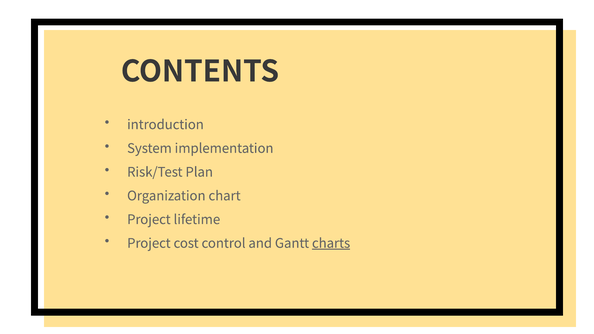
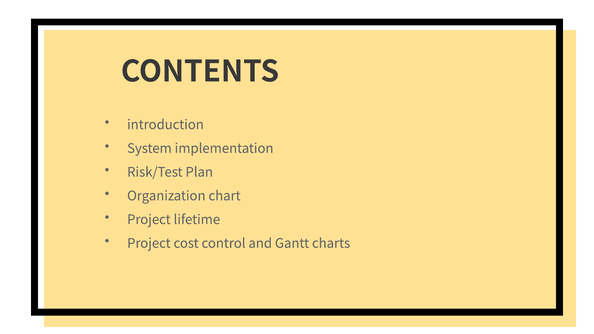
charts underline: present -> none (331, 244)
